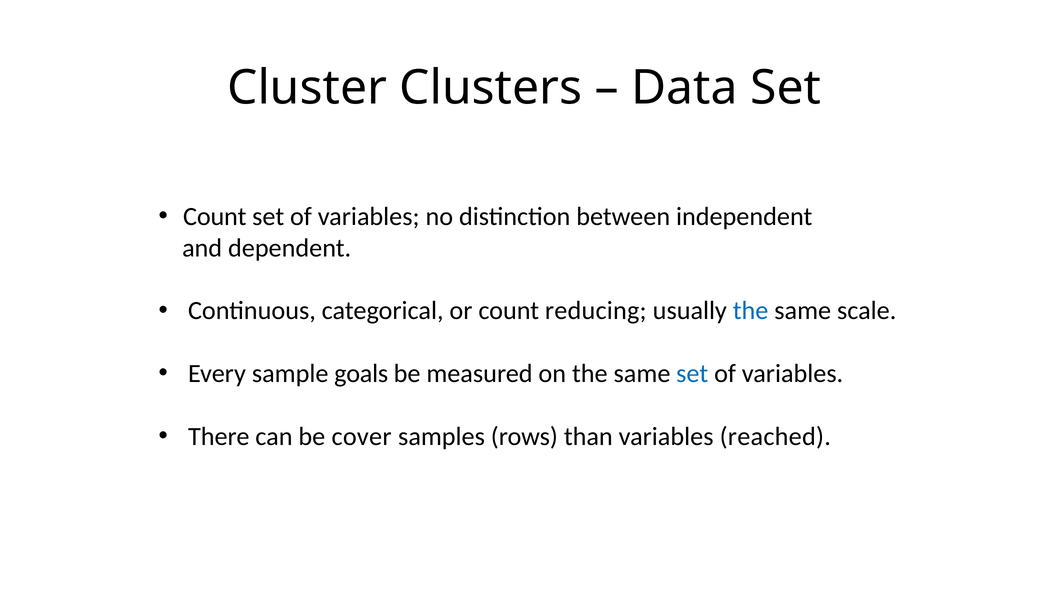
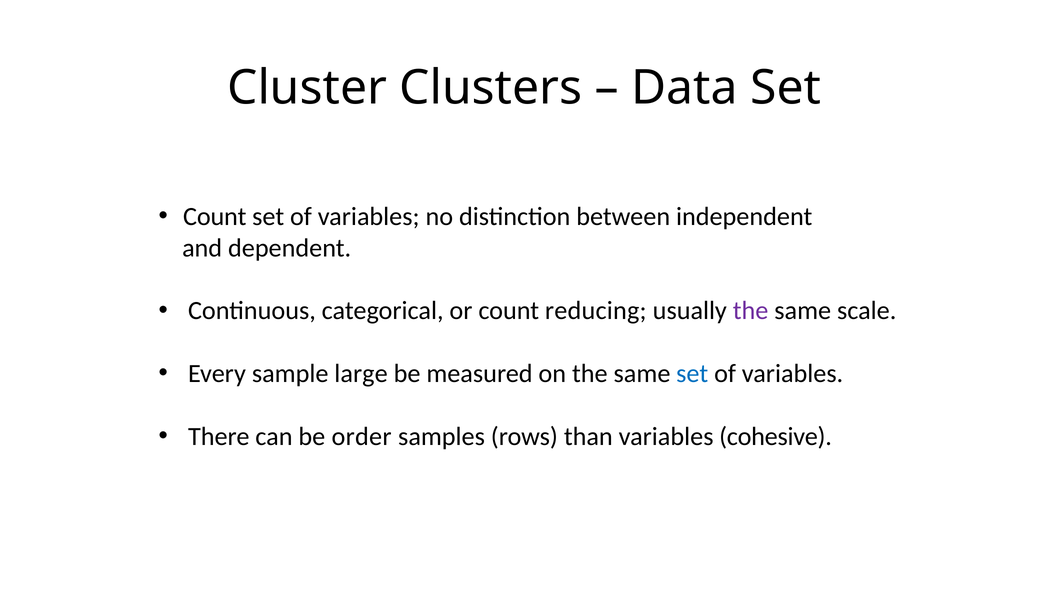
the colour: blue -> purple (751, 311)
goals: goals -> large (361, 374)
cover: cover -> order (362, 437)
reached: reached -> cohesive (776, 437)
